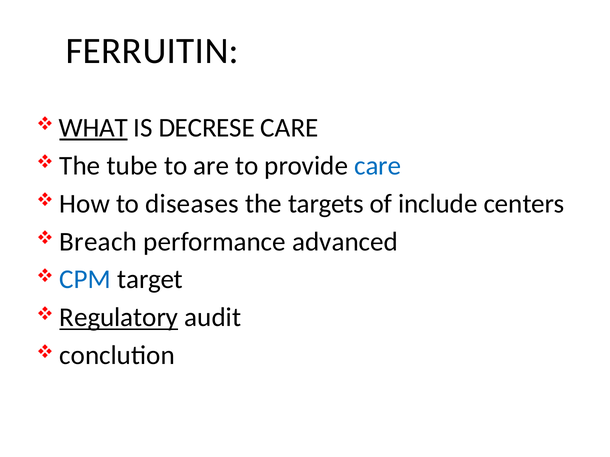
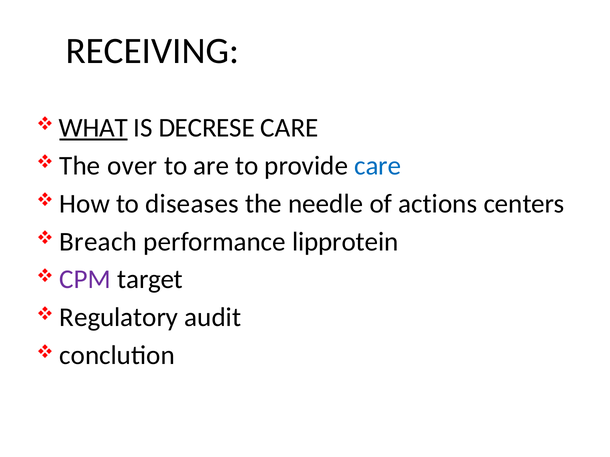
FERRUITIN: FERRUITIN -> RECEIVING (152, 51)
tube: tube -> over (132, 166)
targets: targets -> needle (326, 204)
include: include -> actions (438, 204)
advanced: advanced -> lipprotein (345, 242)
CPM colour: blue -> purple (85, 280)
Regulatory underline: present -> none (119, 318)
